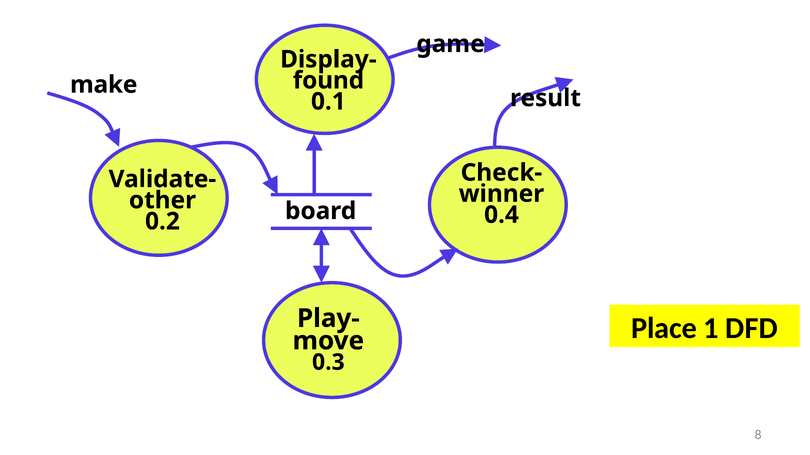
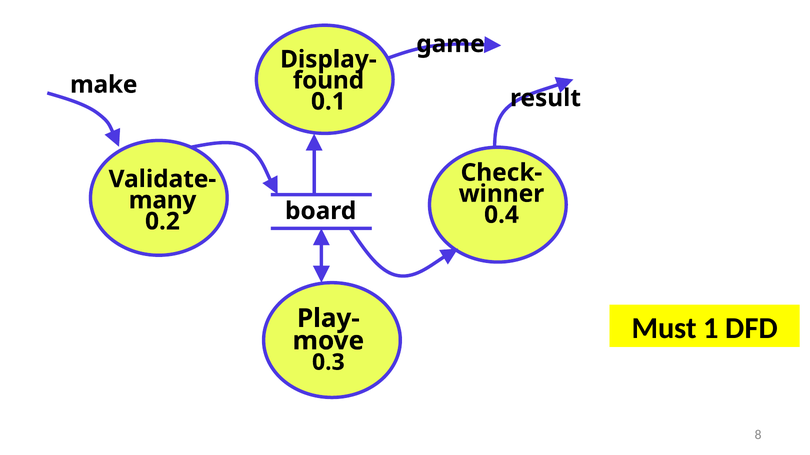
other: other -> many (163, 201)
Place: Place -> Must (664, 329)
